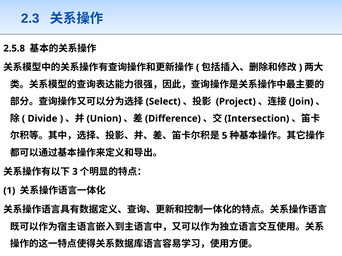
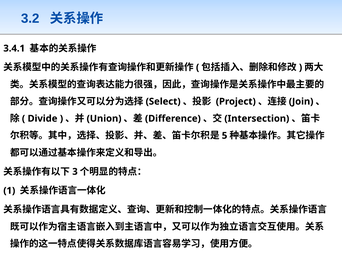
2.3: 2.3 -> 3.2 (30, 18)
2.5.8: 2.5.8 -> 3.4.1 (14, 48)
